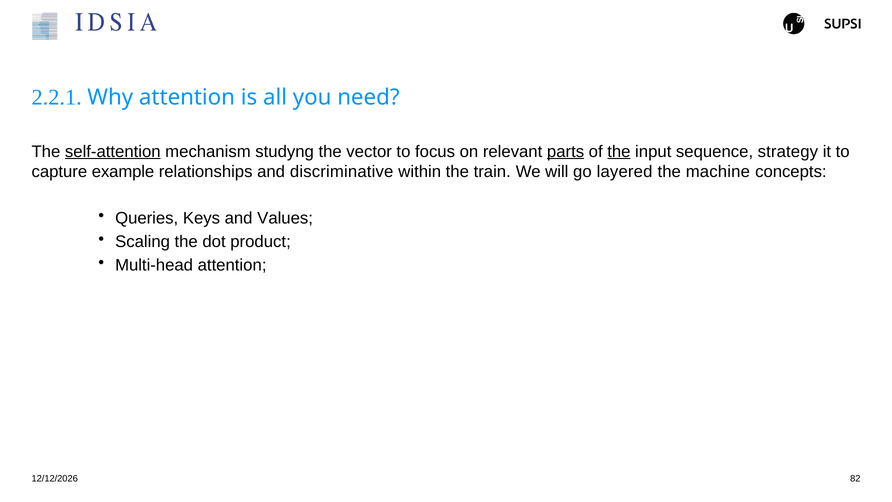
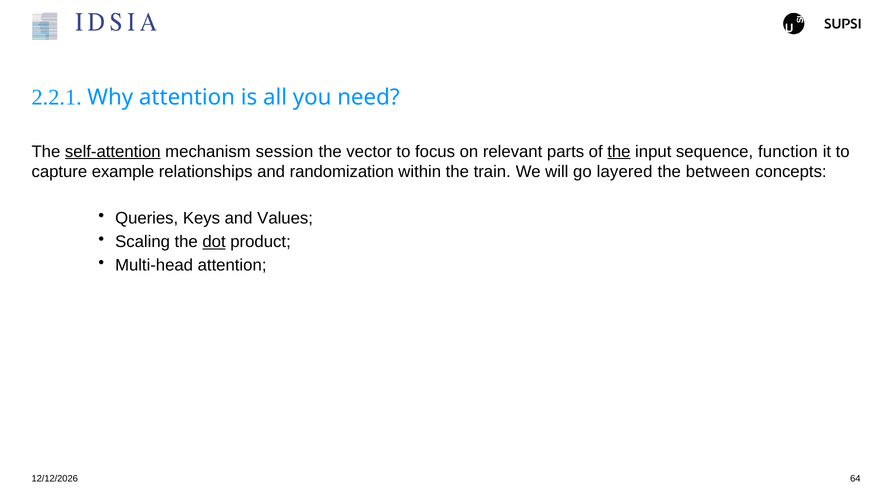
studyng: studyng -> session (285, 151)
parts underline: present -> none (566, 151)
strategy: strategy -> function (788, 151)
discriminative: discriminative -> randomization (342, 171)
machine: machine -> between (718, 171)
dot underline: none -> present (214, 242)
82: 82 -> 64 (855, 478)
